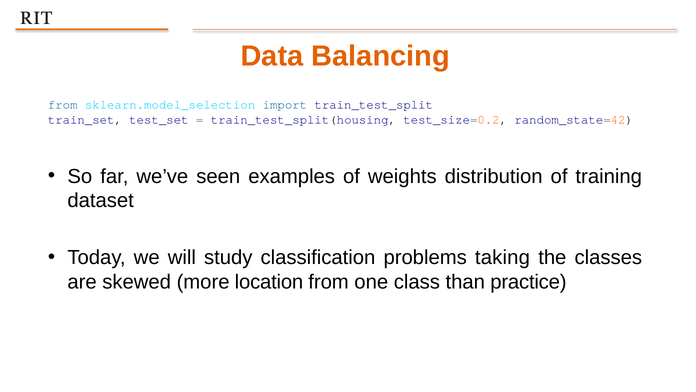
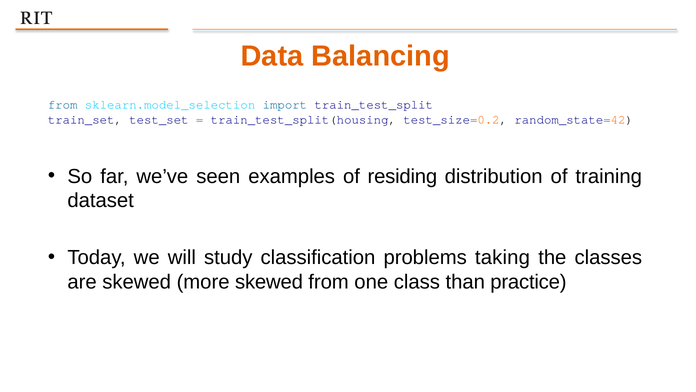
weights: weights -> residing (402, 176)
more location: location -> skewed (269, 282)
